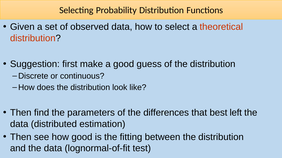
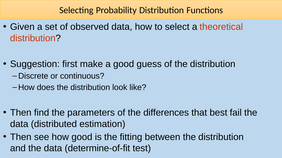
left: left -> fail (236, 113)
lognormal-of-fit: lognormal-of-fit -> determine-of-fit (97, 149)
